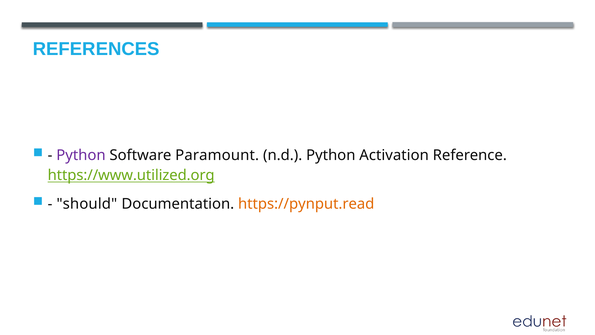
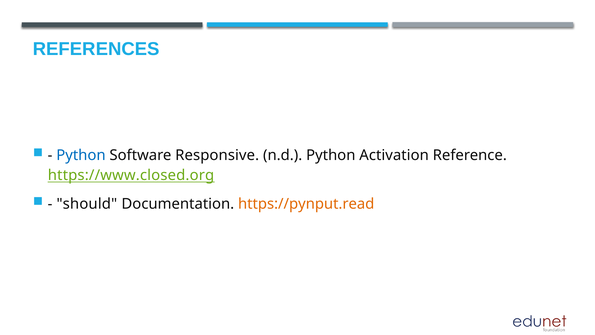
Python colour: purple -> blue (81, 155)
Paramount: Paramount -> Responsive (217, 155)
https://www.utilized.org: https://www.utilized.org -> https://www.closed.org (131, 175)
